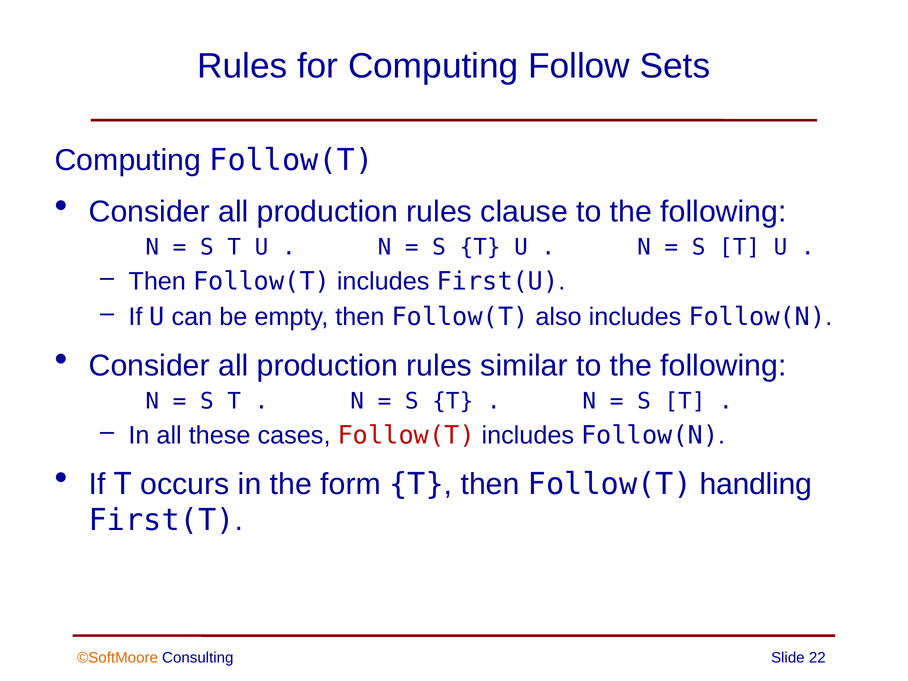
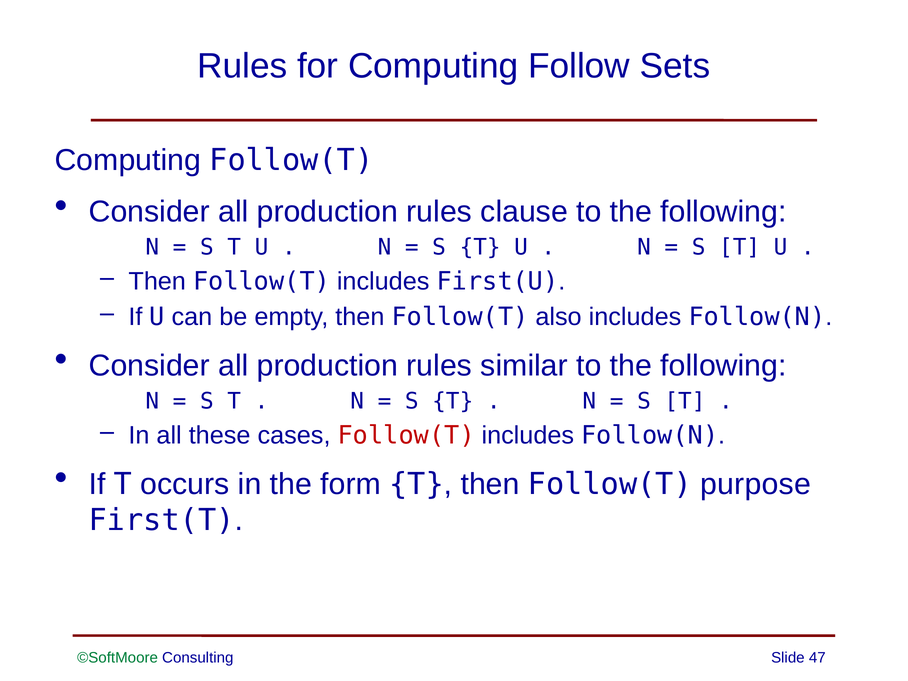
handling: handling -> purpose (756, 484)
©SoftMoore colour: orange -> green (118, 658)
22: 22 -> 47 (817, 658)
